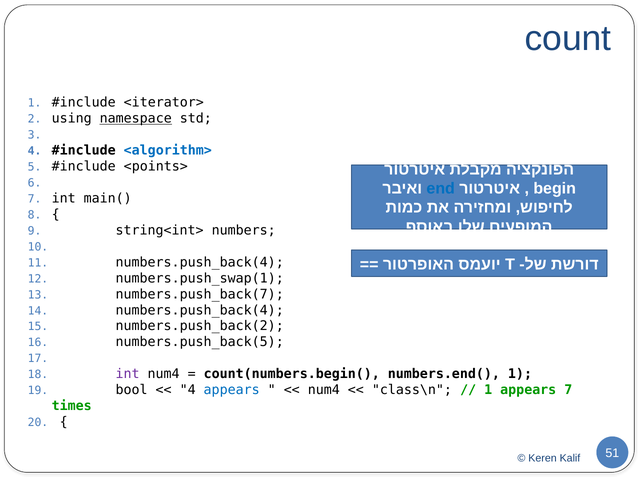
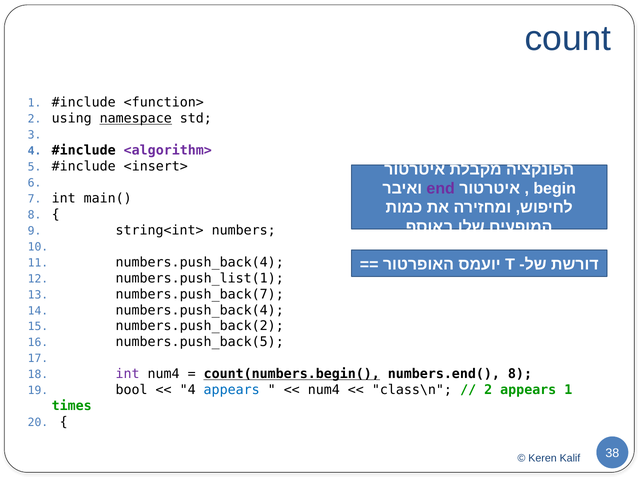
<iterator>: <iterator> -> <function> (164, 103)
<algorithm> colour: blue -> purple (168, 151)
<points>: <points> -> <insert> (156, 167)
end colour: blue -> purple (441, 189)
numbers.push_swap(1: numbers.push_swap(1 -> numbers.push_list(1 (200, 278)
count(numbers.begin( underline: none -> present (292, 374)
numbers.end( 1: 1 -> 8 (520, 374)
1: 1 -> 2 (488, 390)
appears 7: 7 -> 1 (568, 390)
51: 51 -> 38 (612, 453)
